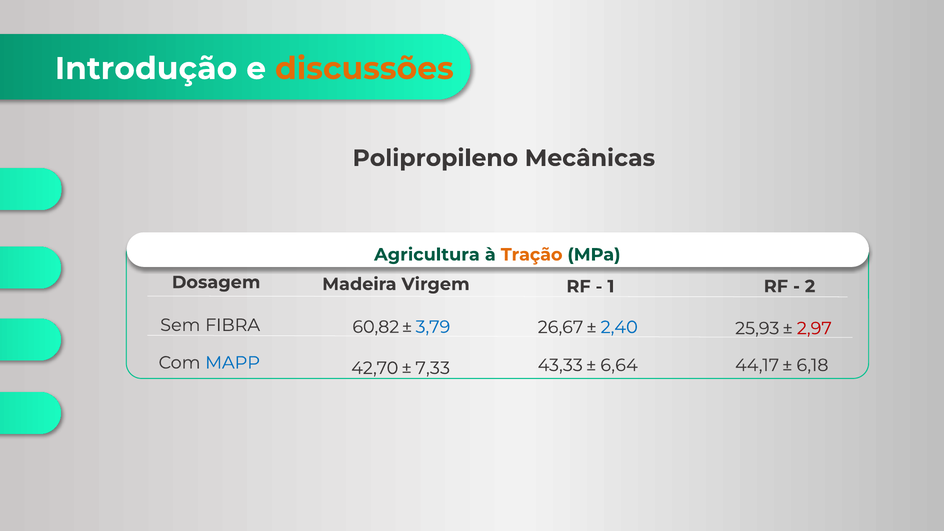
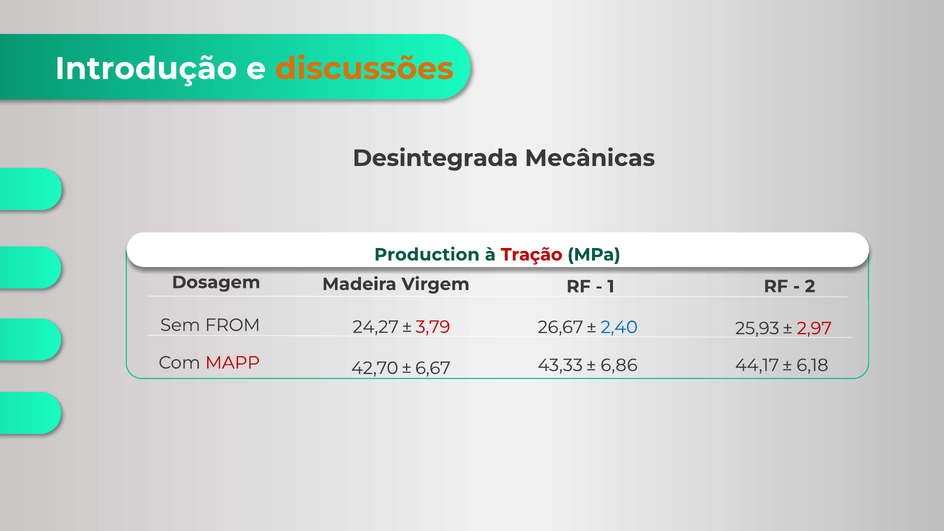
Polipropileno: Polipropileno -> Desintegrada (435, 158)
Agricultura: Agricultura -> Production (427, 255)
Tração colour: orange -> red (532, 255)
FIBRA: FIBRA -> FROM (233, 325)
60,82: 60,82 -> 24,27 (376, 327)
3,79 colour: blue -> red (433, 327)
MAPP colour: blue -> red (233, 363)
7,33: 7,33 -> 6,67 (433, 368)
6,64: 6,64 -> 6,86 (619, 365)
